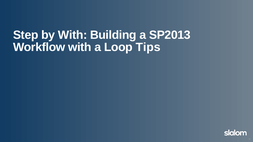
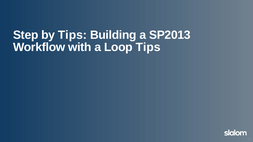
by With: With -> Tips (72, 35)
